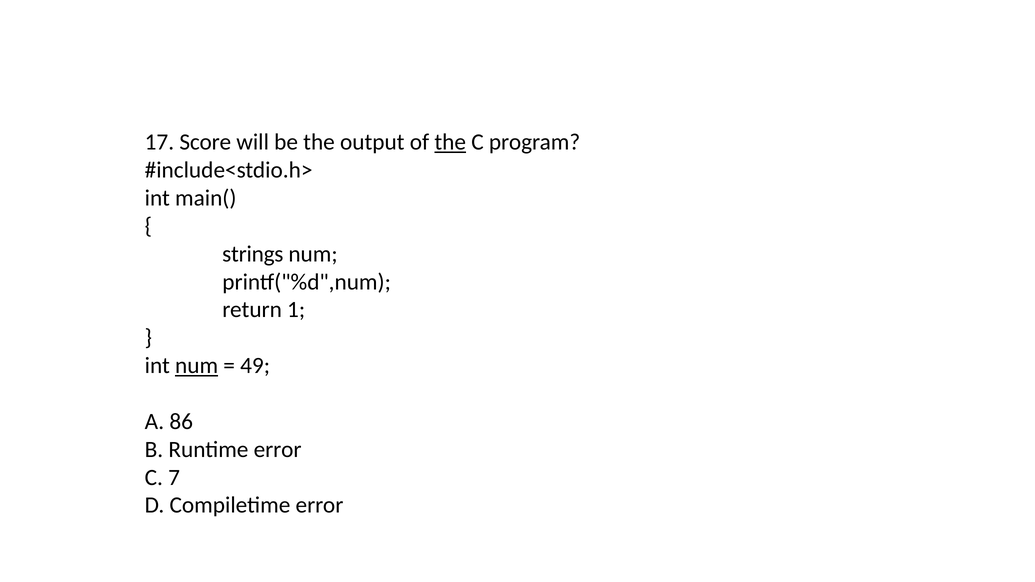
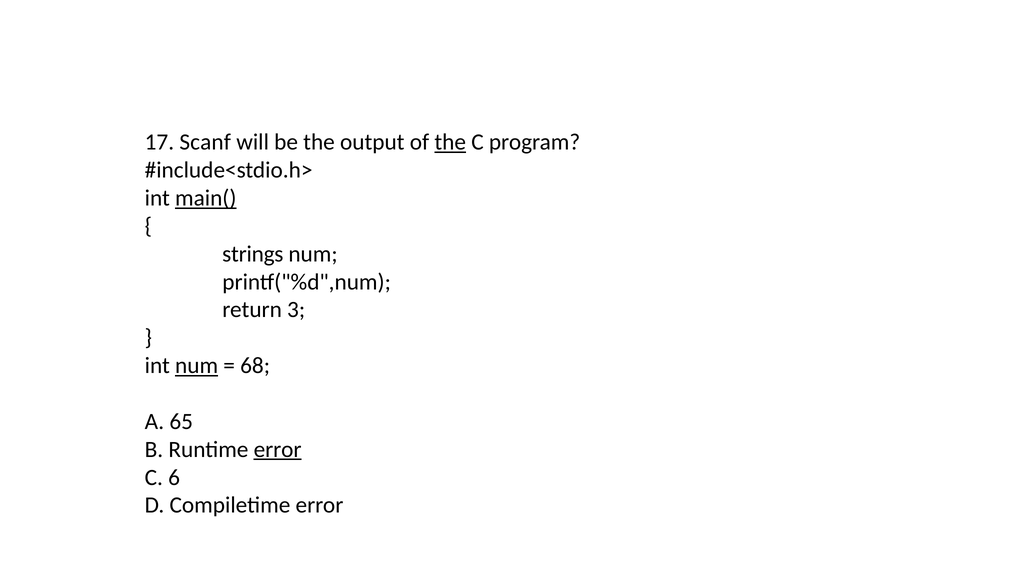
Score: Score -> Scanf (205, 142)
main( underline: none -> present (206, 198)
1: 1 -> 3 (296, 310)
49: 49 -> 68 (255, 366)
86: 86 -> 65 (181, 422)
error underline: none -> present (278, 450)
7: 7 -> 6 (174, 477)
